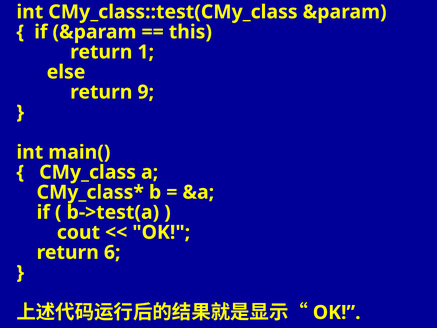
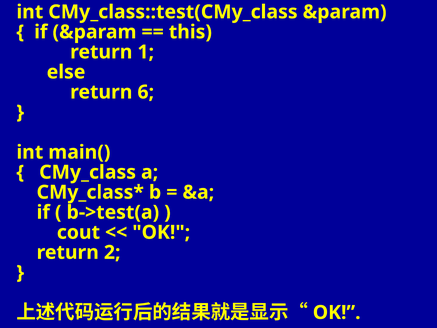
9: 9 -> 6 (146, 92)
6: 6 -> 2 (112, 252)
